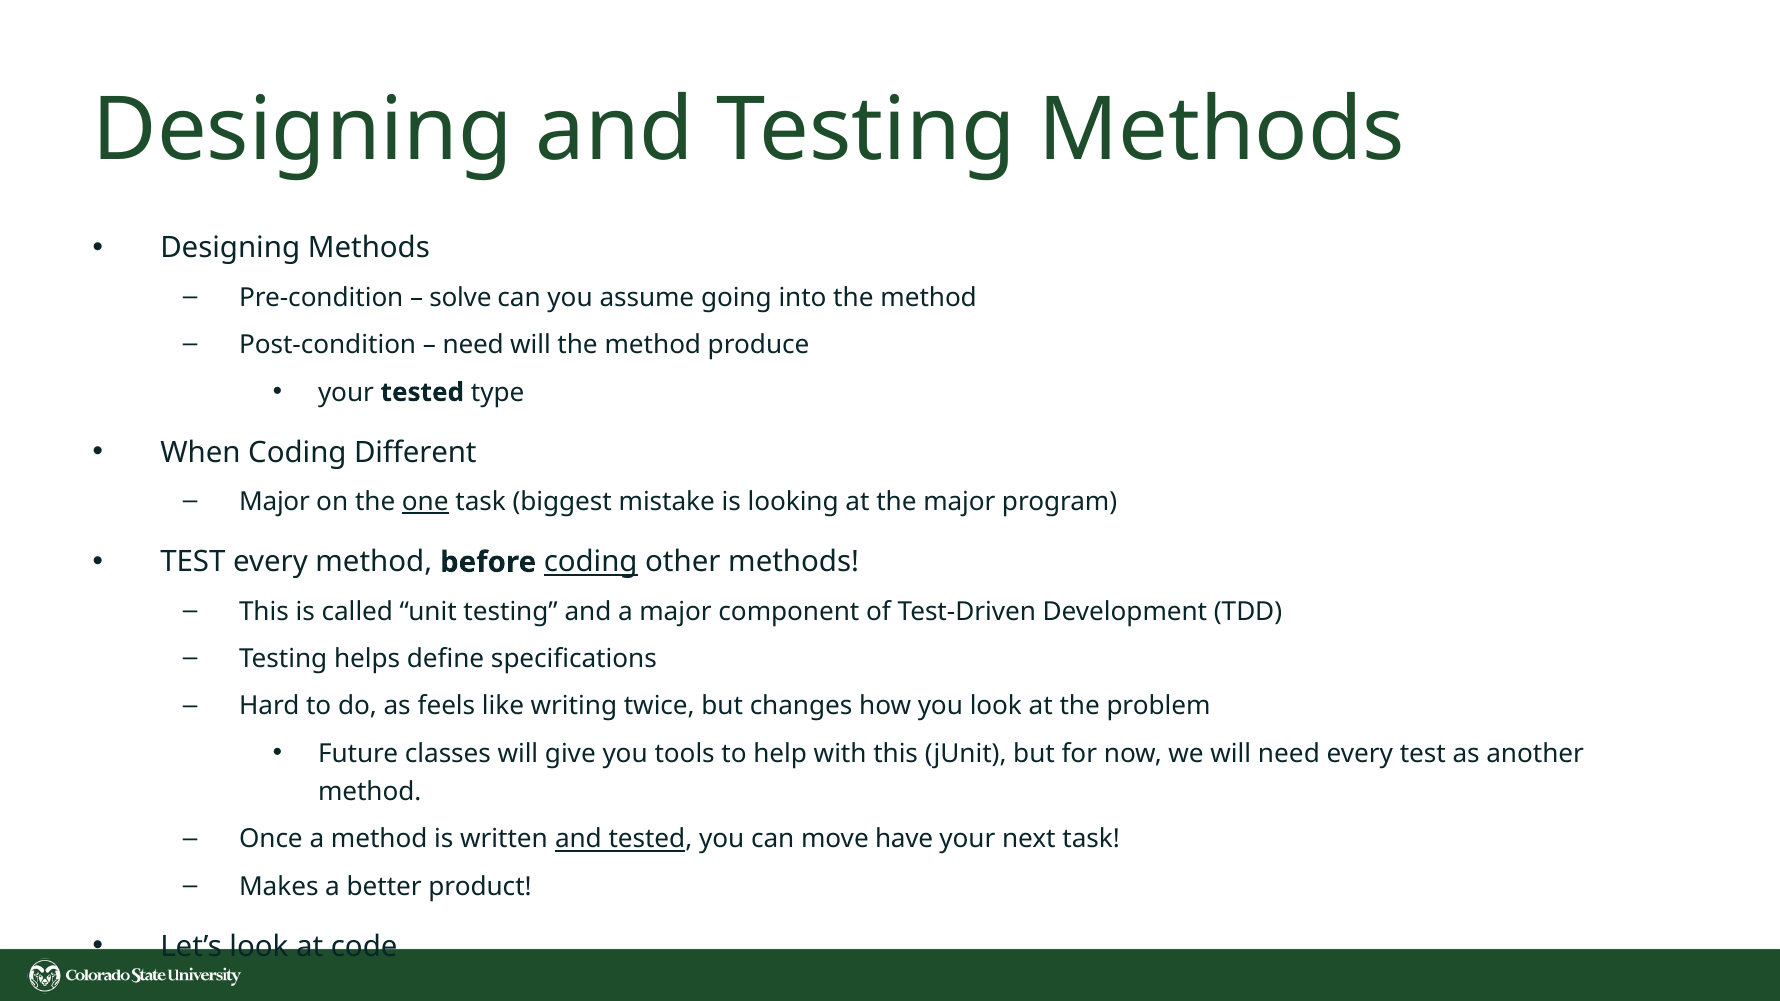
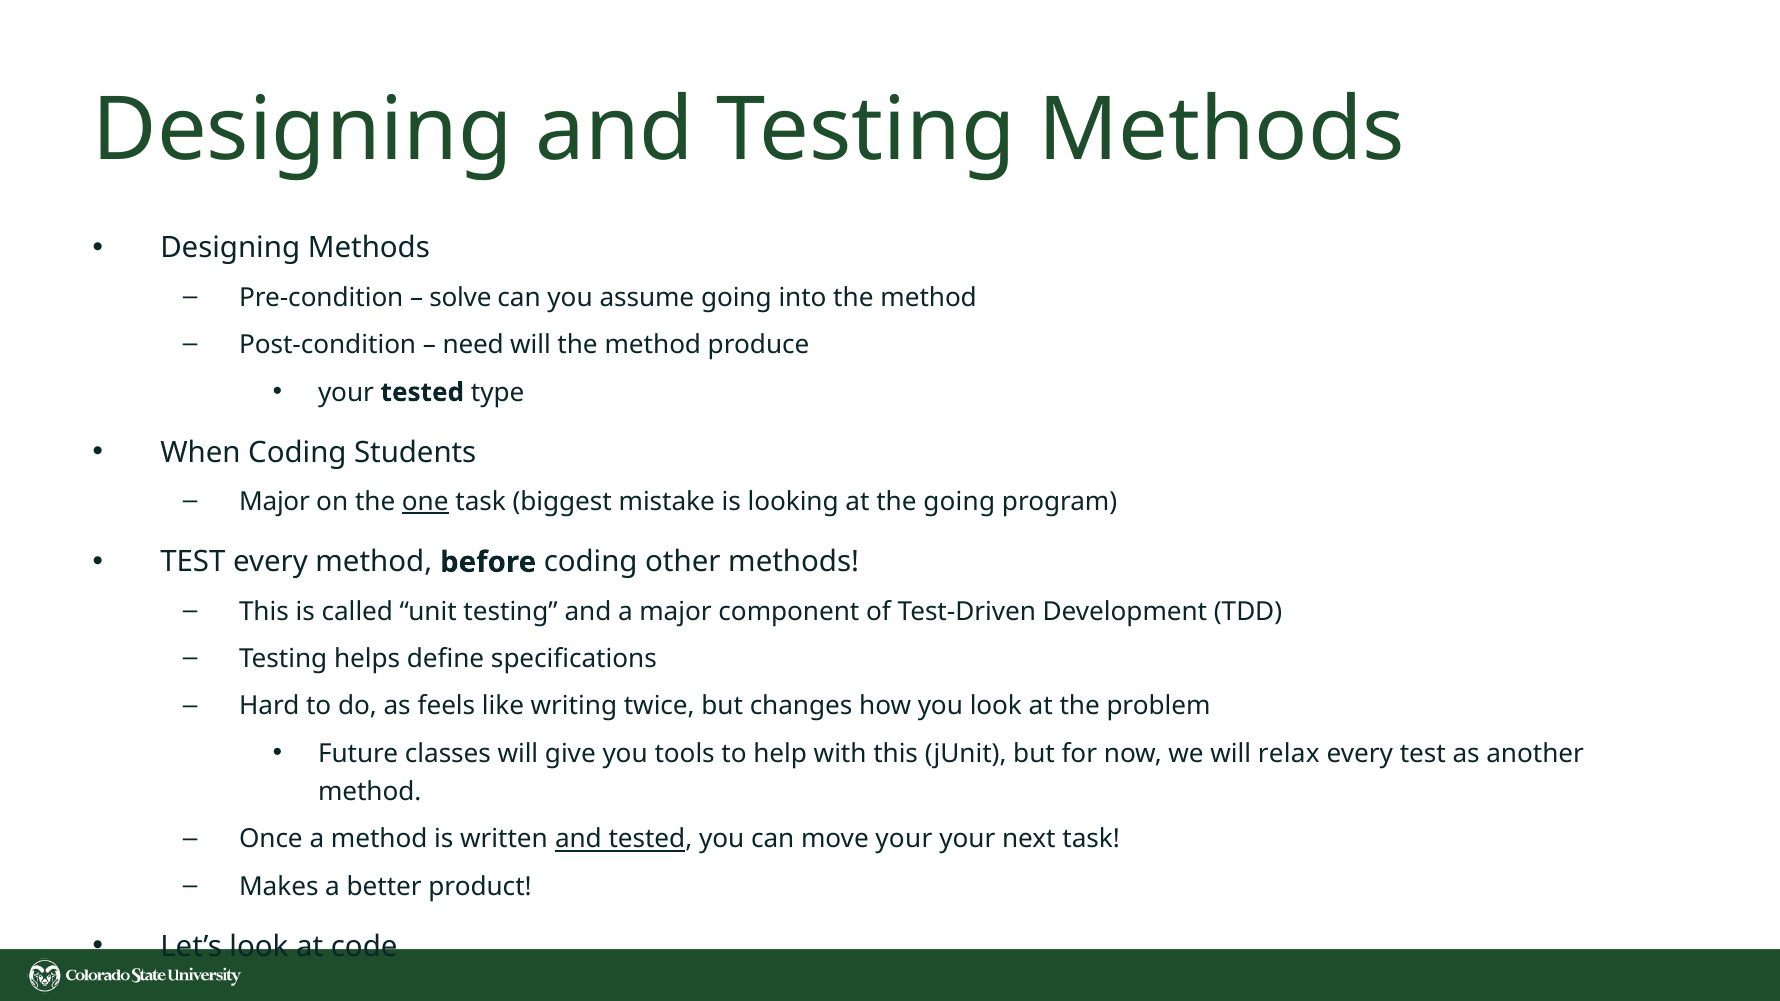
Different: Different -> Students (415, 453)
the major: major -> going (959, 502)
coding underline: present -> none (591, 562)
will need: need -> relax (1289, 754)
move have: have -> your (904, 839)
